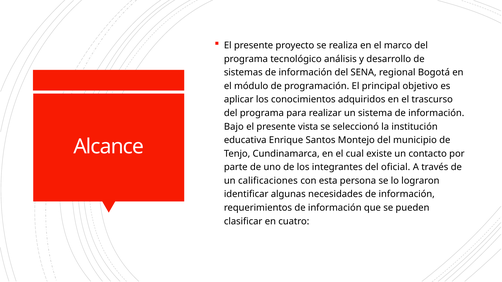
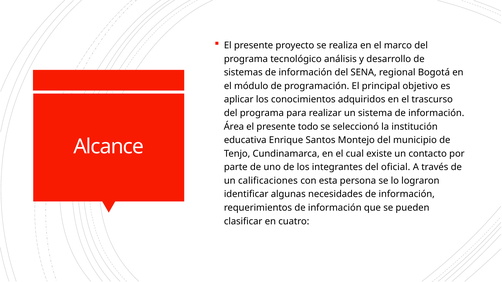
Bajo: Bajo -> Área (234, 127)
vista: vista -> todo (308, 127)
